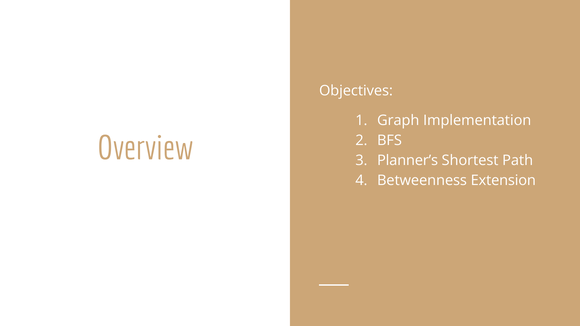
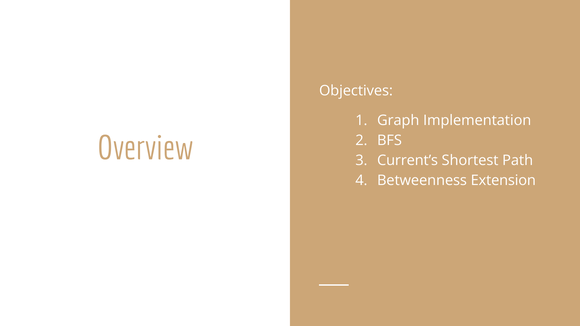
Planner’s: Planner’s -> Current’s (408, 161)
